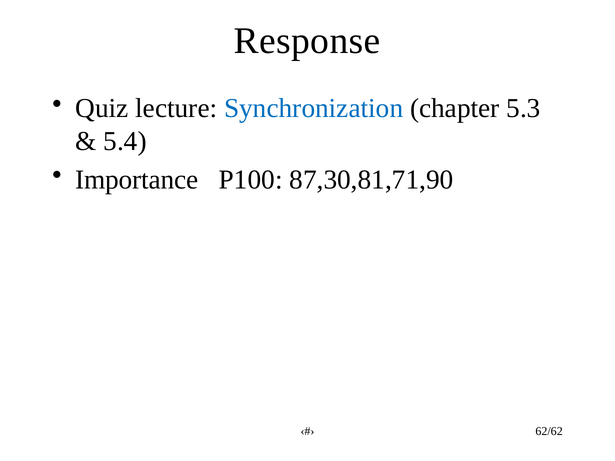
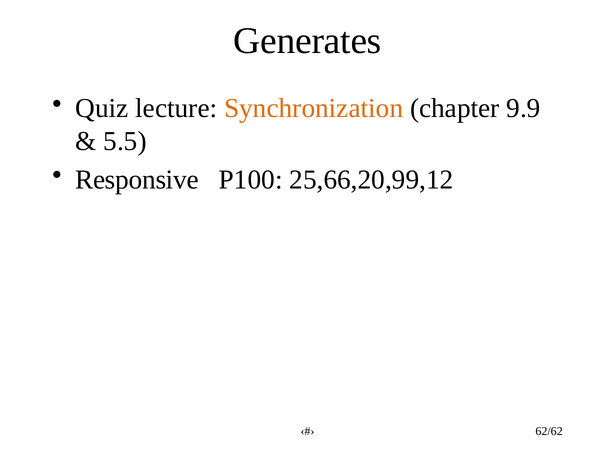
Response: Response -> Generates (307, 41)
Synchronization colour: blue -> orange (314, 109)
5.3: 5.3 -> 9.9 (523, 109)
5.4: 5.4 -> 5.5 (125, 141)
Importance: Importance -> Responsive (137, 180)
87,30,81,71,90: 87,30,81,71,90 -> 25,66,20,99,12 (371, 180)
